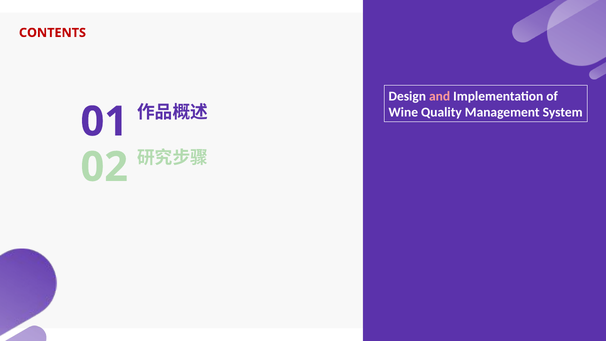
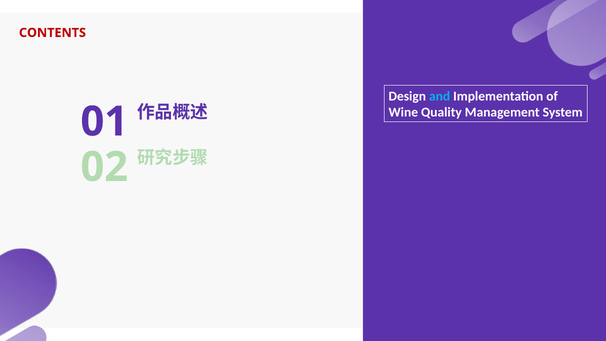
and colour: pink -> light blue (440, 96)
